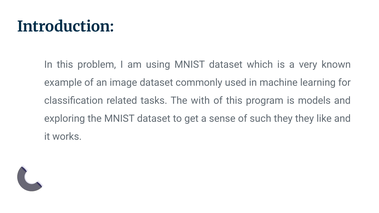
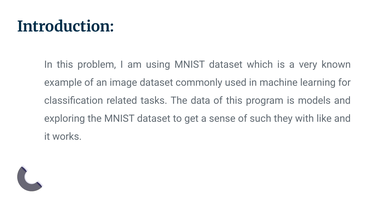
with: with -> data (200, 101)
they they: they -> with (305, 119)
